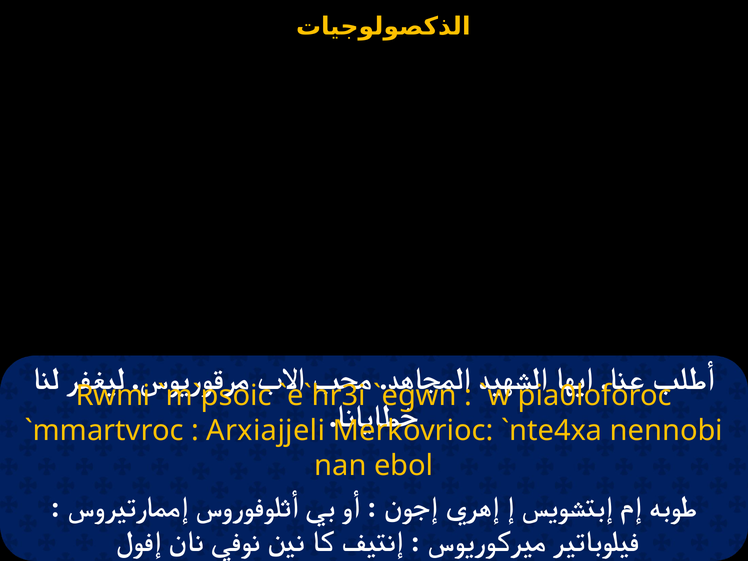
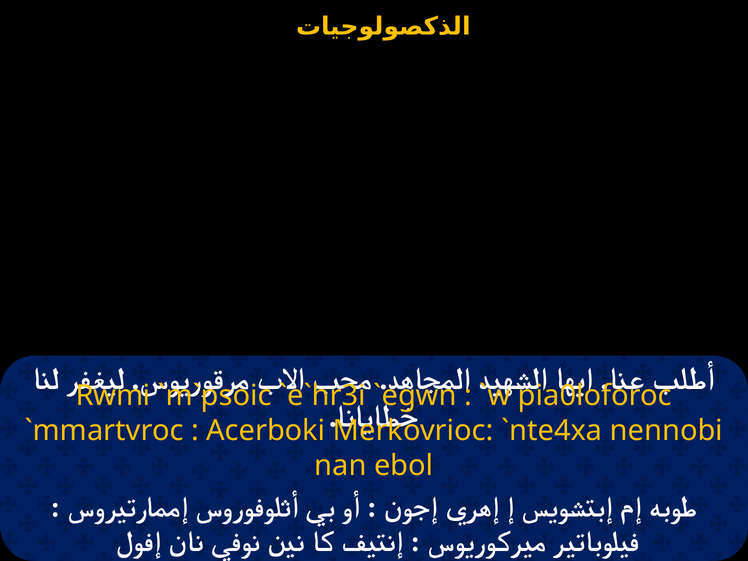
Arxiajjeli: Arxiajjeli -> Acerboki (266, 430)
